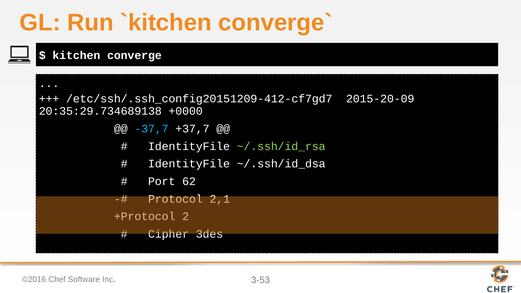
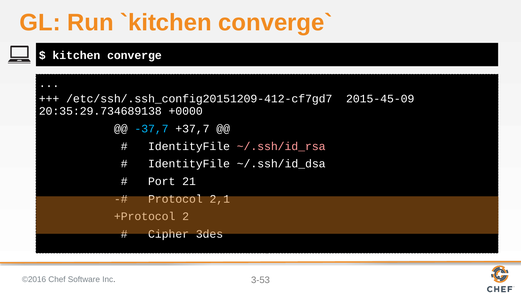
2015-20-09: 2015-20-09 -> 2015-45-09 (380, 99)
~/.ssh/id_rsa colour: light green -> pink (281, 146)
62: 62 -> 21 (189, 181)
